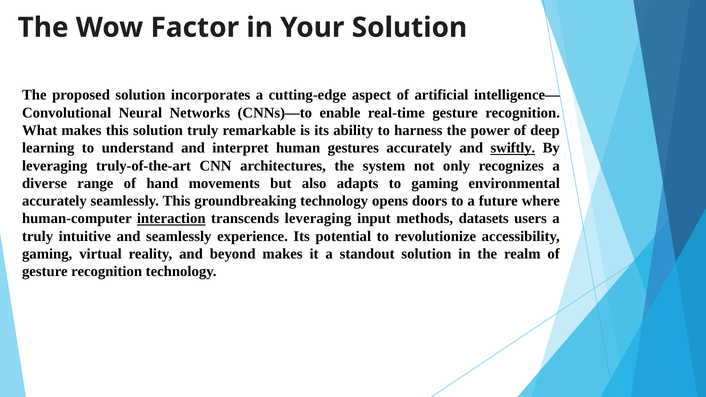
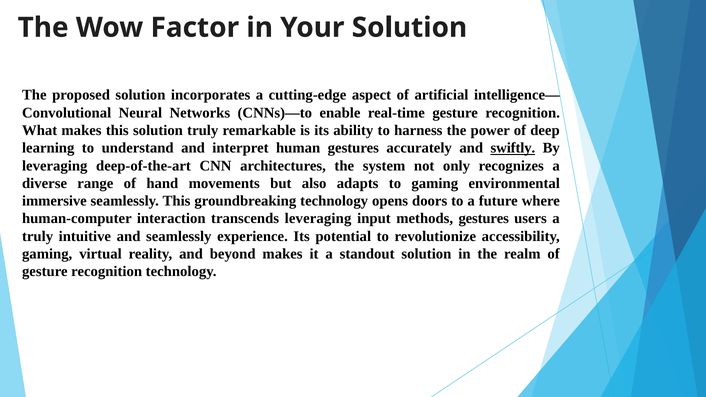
truly-of-the-art: truly-of-the-art -> deep-of-the-art (143, 166)
accurately: accurately -> immersive (54, 201)
interaction underline: present -> none (171, 219)
methods datasets: datasets -> gestures (484, 219)
